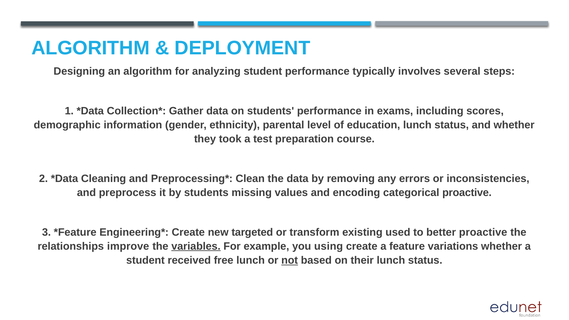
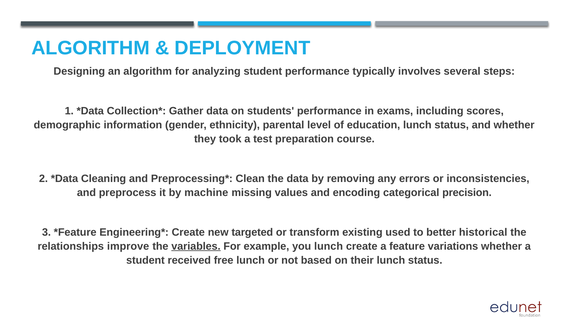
by students: students -> machine (206, 193)
categorical proactive: proactive -> precision (467, 193)
better proactive: proactive -> historical (483, 232)
you using: using -> lunch (329, 246)
not underline: present -> none (290, 260)
